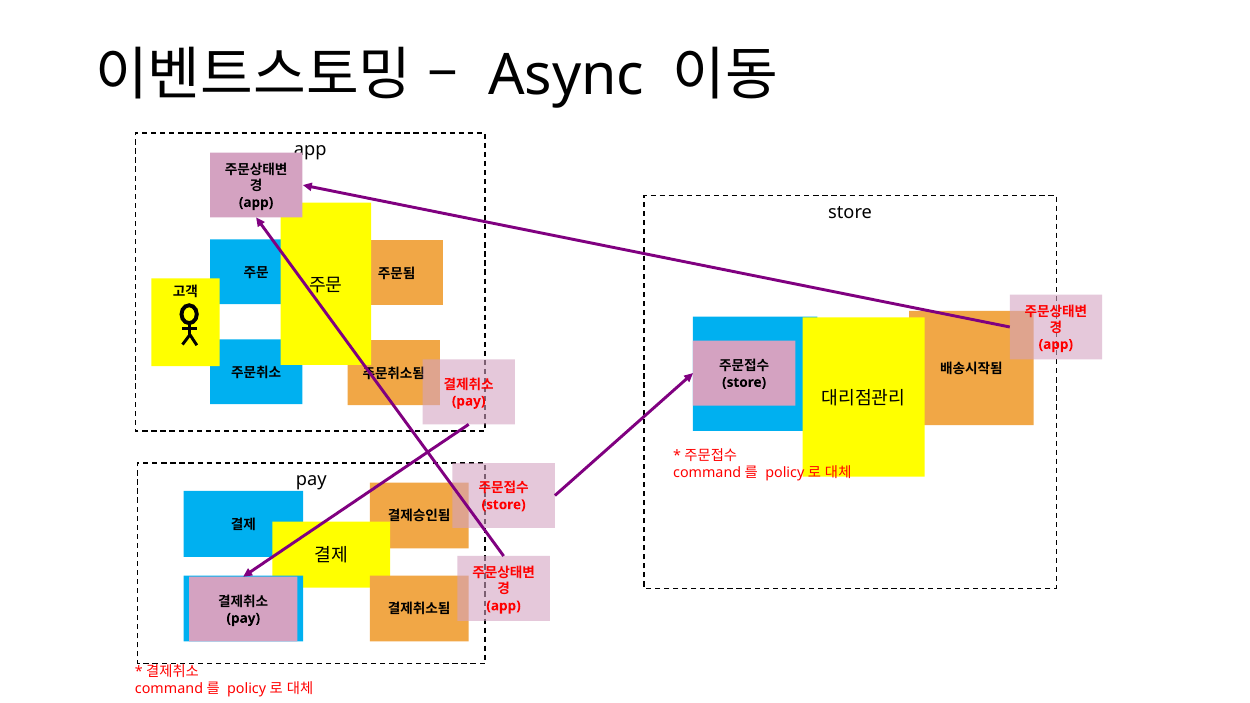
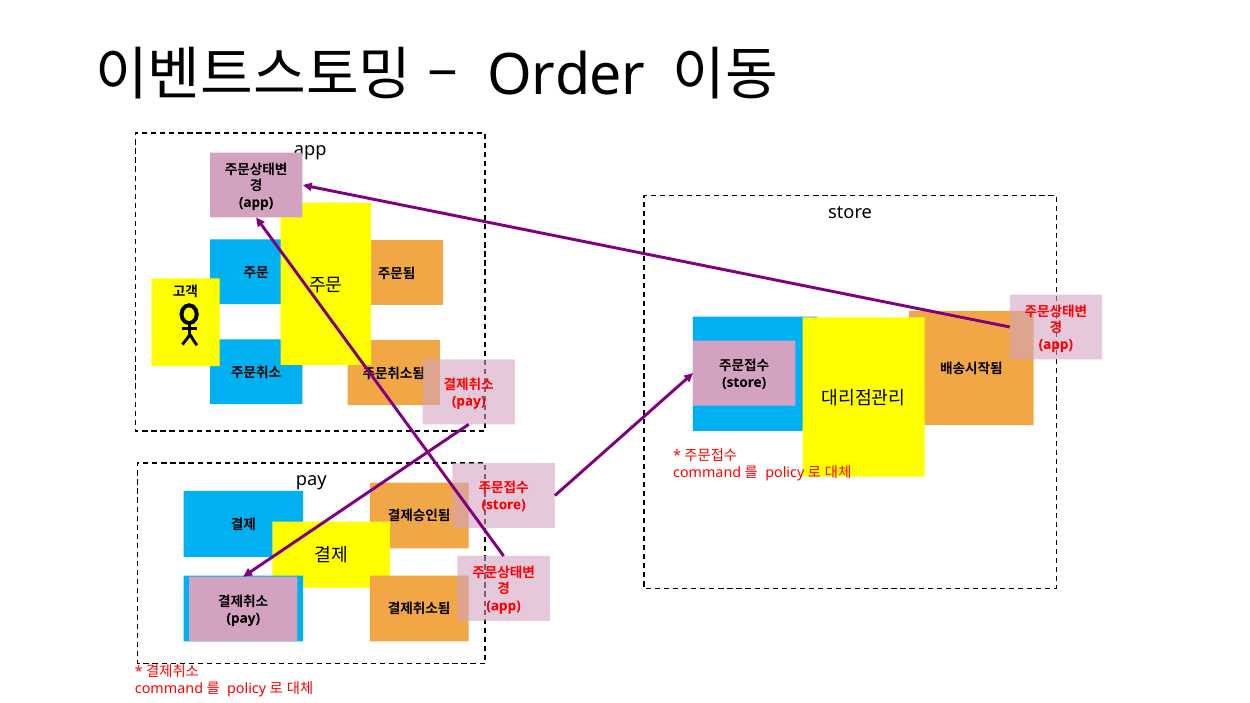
Async: Async -> Order (566, 76)
